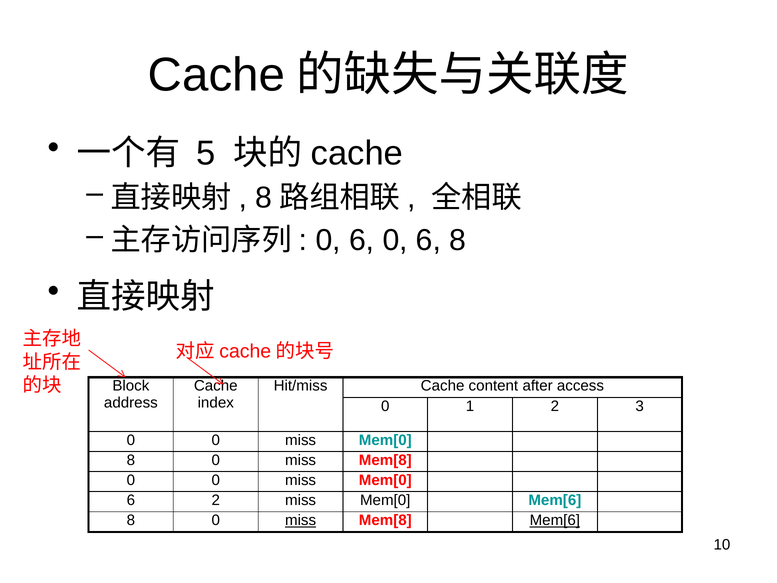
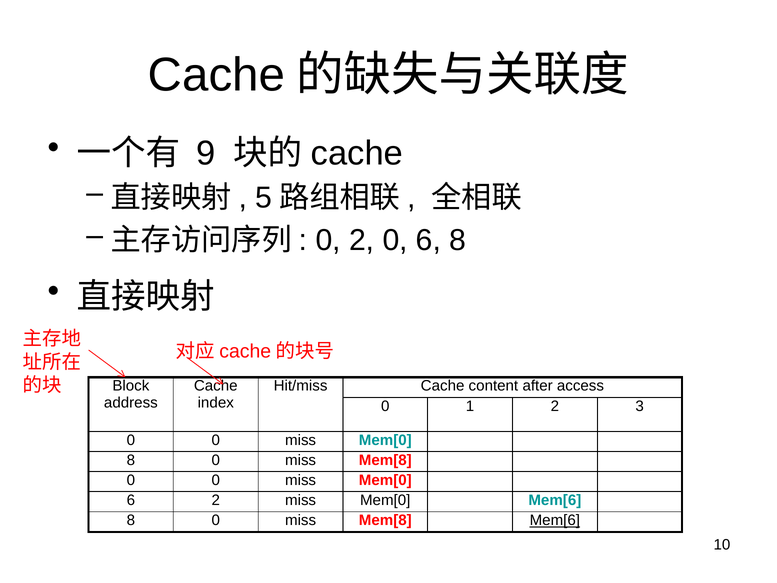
5: 5 -> 9 (206, 153)
8: 8 -> 5 (264, 198)
6: 6 -> 2 (362, 240)
miss underline: present -> none (301, 520)
